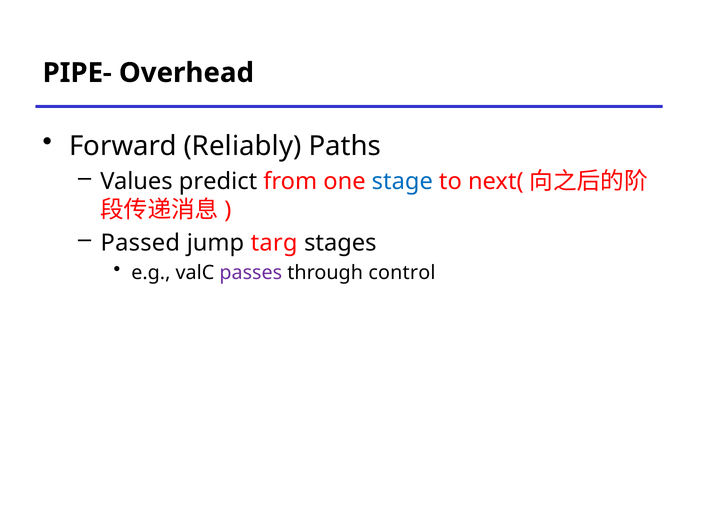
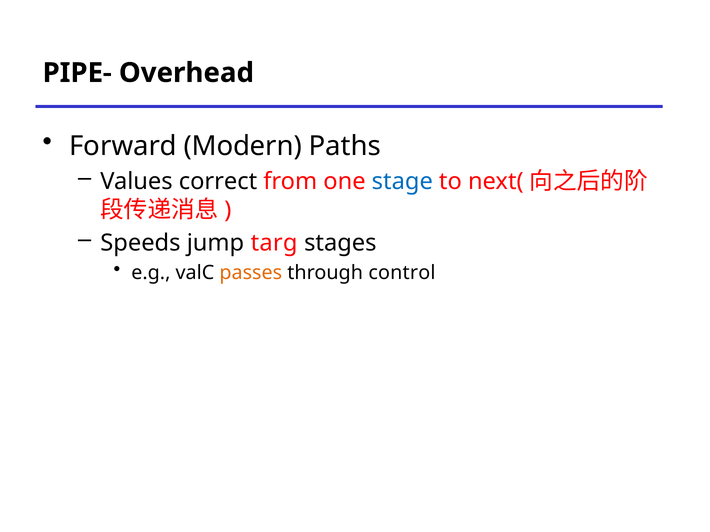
Reliably: Reliably -> Modern (243, 146)
predict: predict -> correct (218, 182)
Passed: Passed -> Speeds (140, 243)
passes colour: purple -> orange (251, 273)
